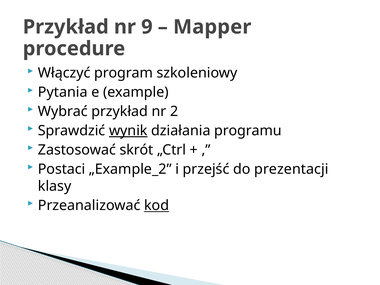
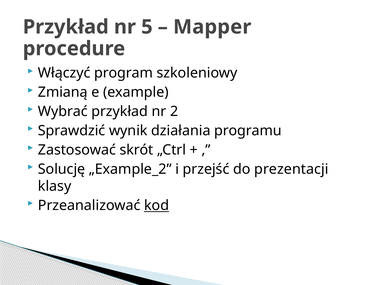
9: 9 -> 5 (147, 27)
Pytania: Pytania -> Zmianą (63, 92)
wynik underline: present -> none (128, 131)
Postaci: Postaci -> Solucję (62, 169)
